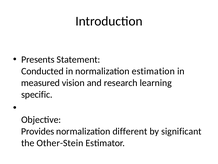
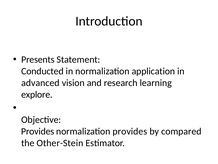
estimation: estimation -> application (153, 71)
measured: measured -> advanced (40, 83)
specific: specific -> explore (37, 94)
normalization different: different -> provides (130, 131)
significant: significant -> compared (181, 131)
